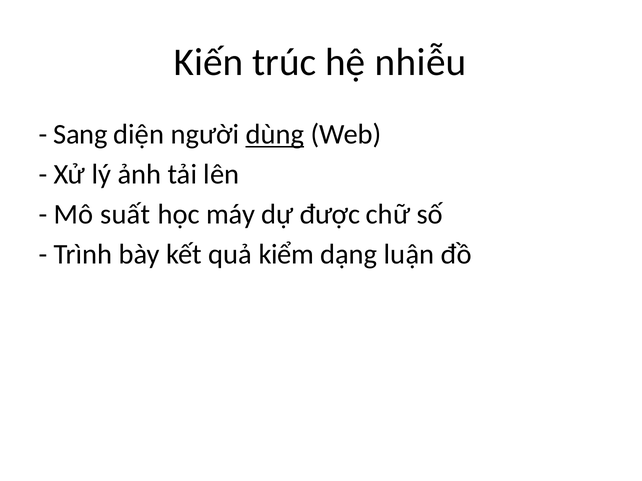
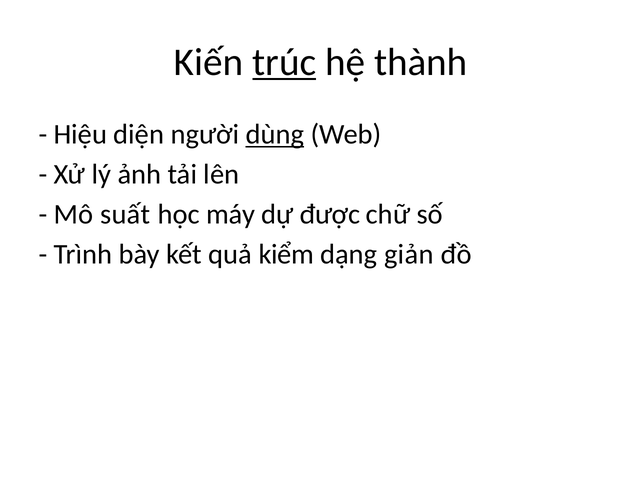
trúc underline: none -> present (284, 62)
nhiễu: nhiễu -> thành (421, 62)
Sang: Sang -> Hiệu (80, 135)
luận: luận -> giản (409, 255)
